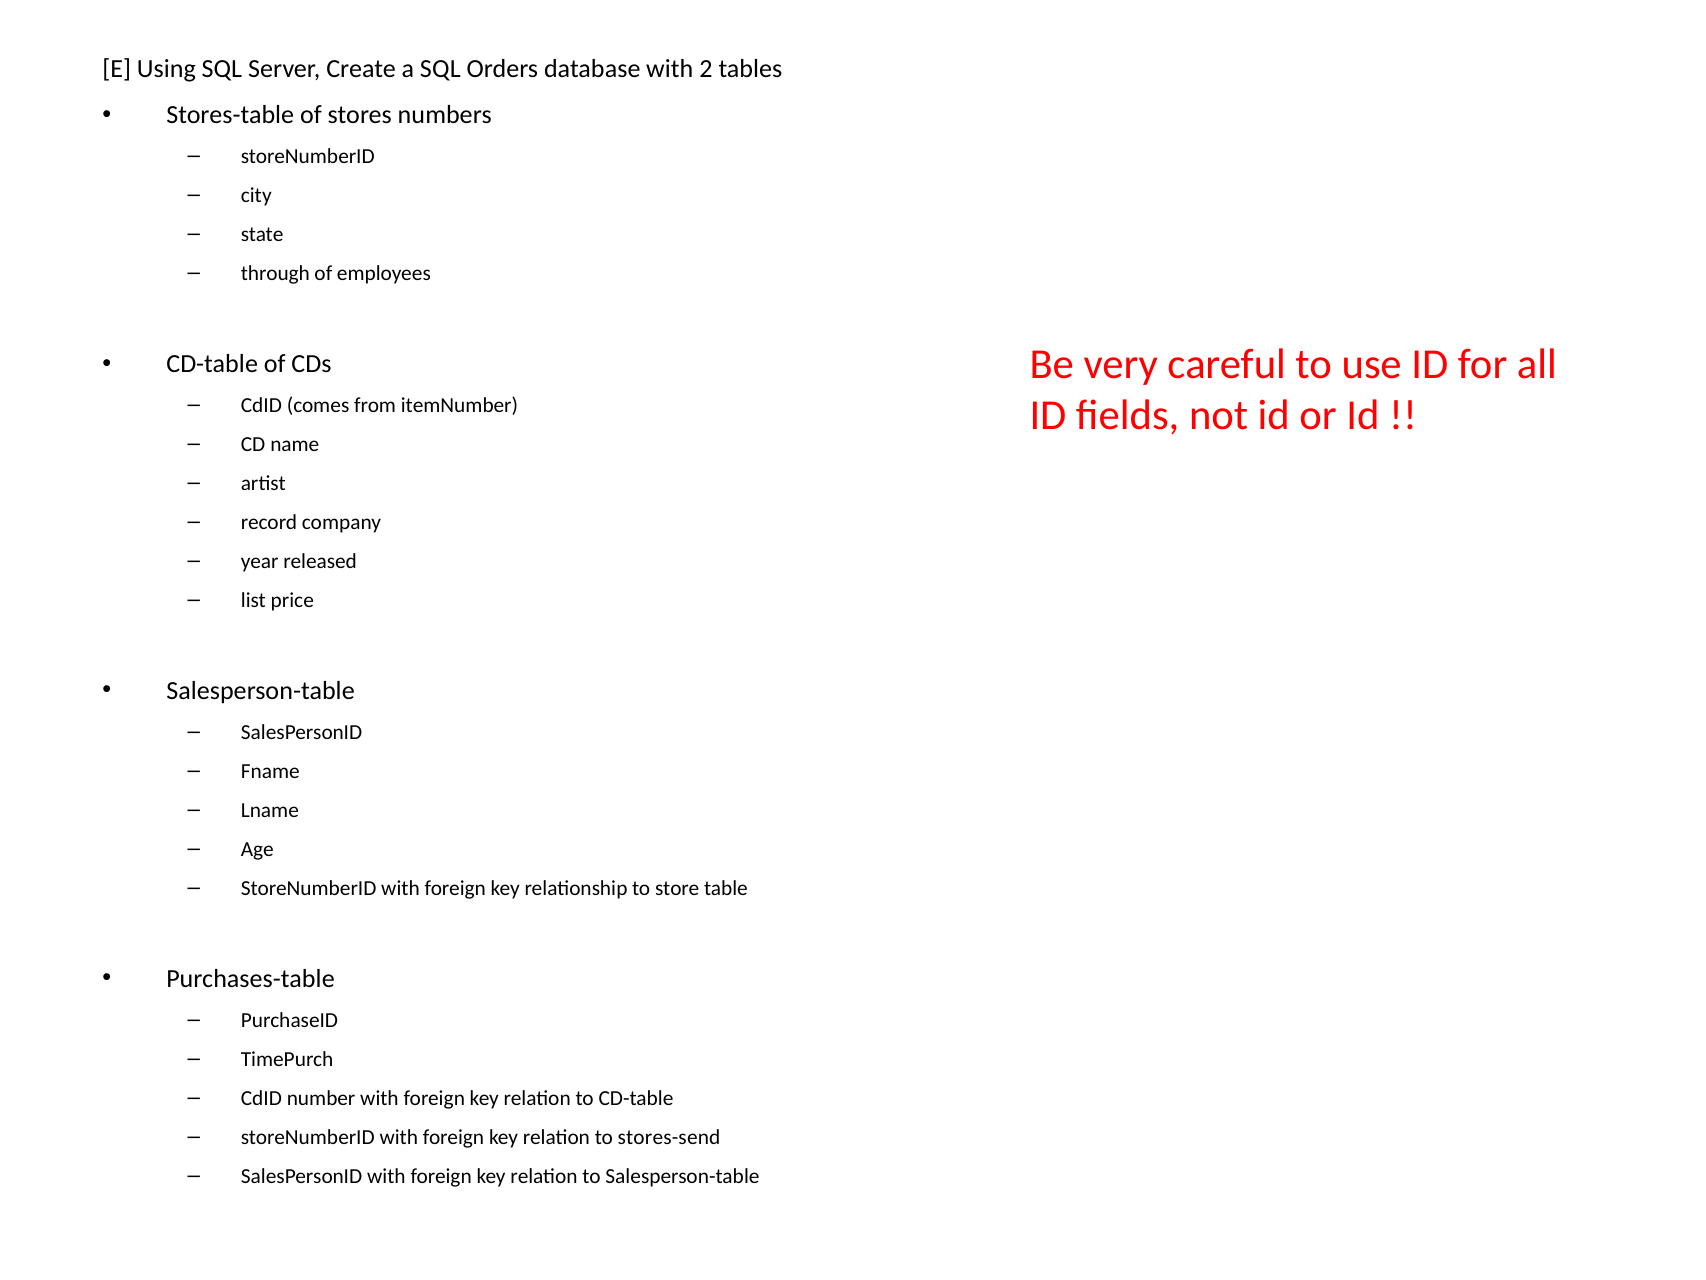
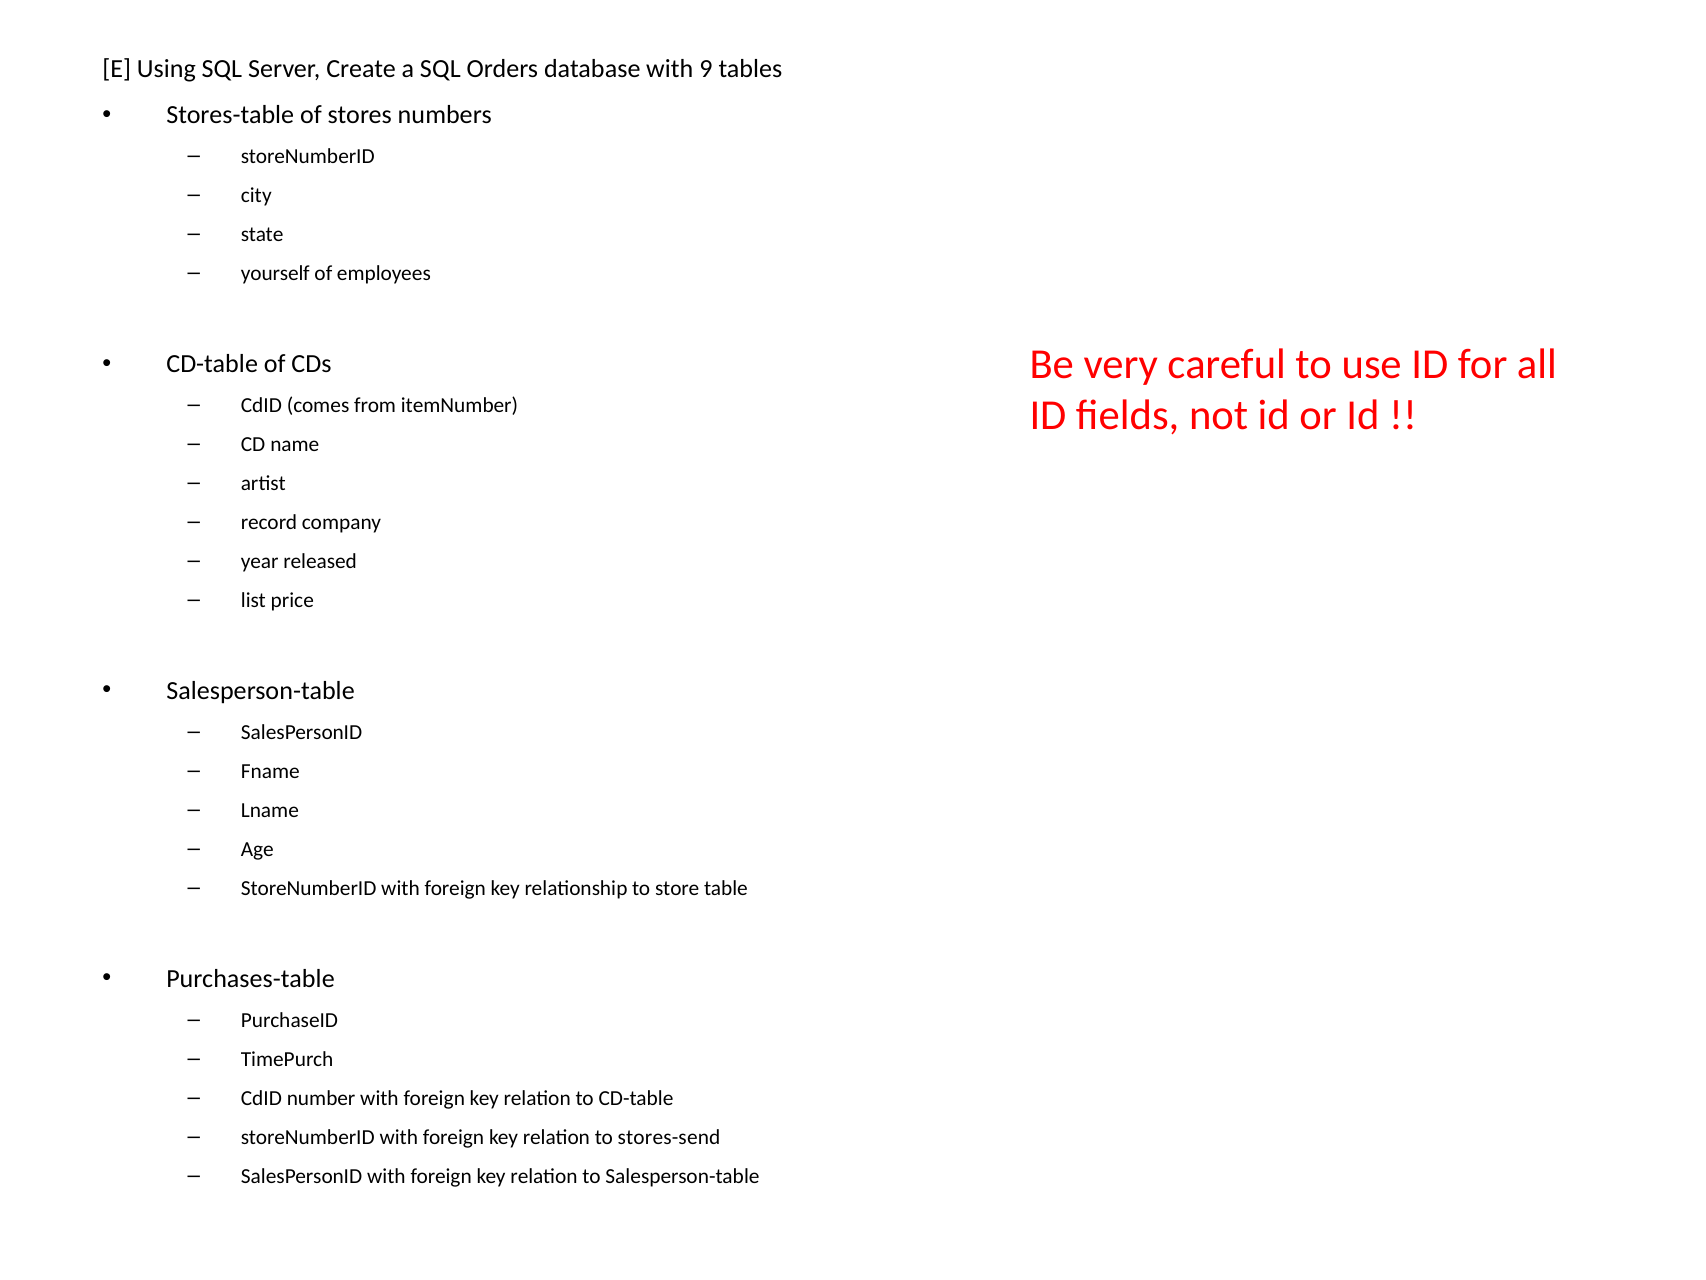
2: 2 -> 9 (706, 69)
through: through -> yourself (275, 273)
